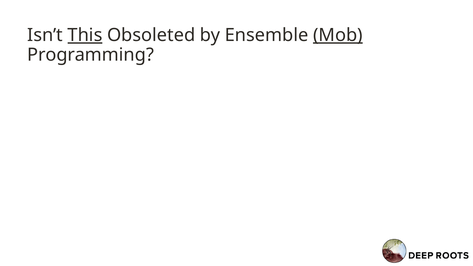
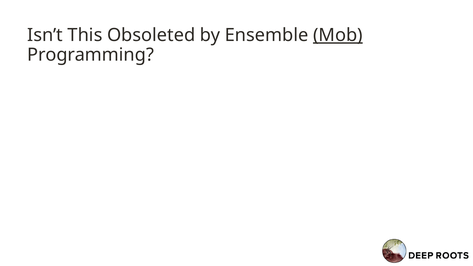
This underline: present -> none (85, 35)
